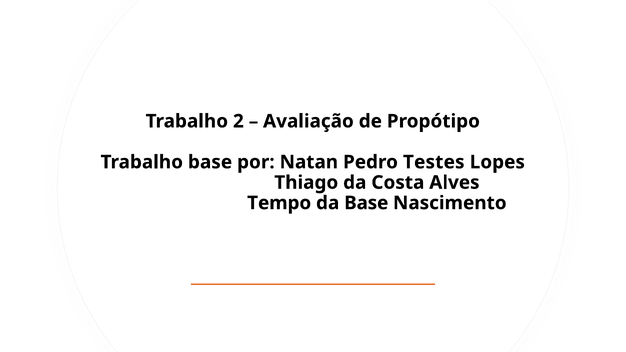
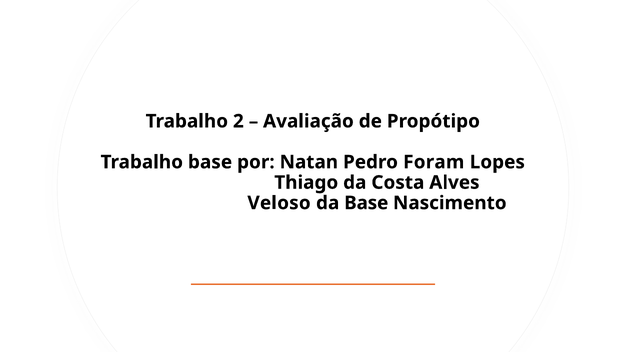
Testes: Testes -> Foram (434, 162)
Tempo: Tempo -> Veloso (279, 203)
